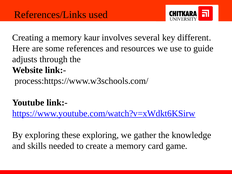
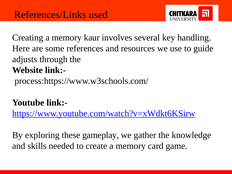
different: different -> handling (194, 38)
these exploring: exploring -> gameplay (101, 135)
